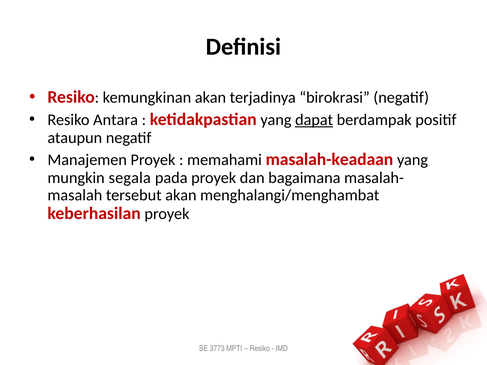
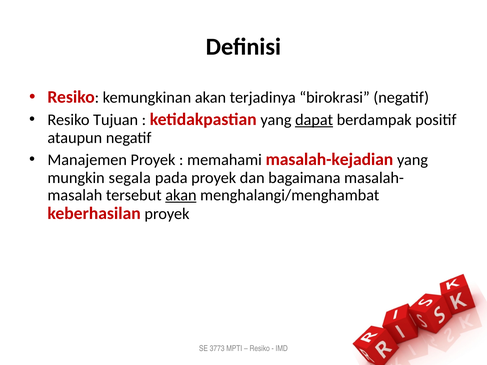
Antara: Antara -> Tujuan (116, 120)
masalah-keadaan: masalah-keadaan -> masalah-kejadian (329, 160)
akan underline: none -> present (181, 195)
